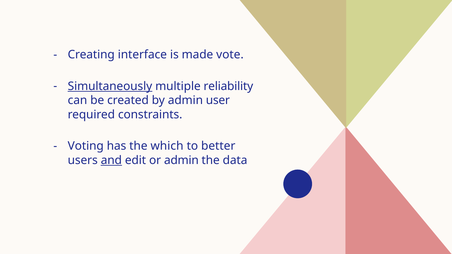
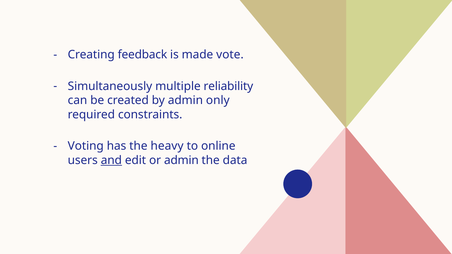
interface: interface -> feedback (142, 55)
Simultaneously underline: present -> none (110, 86)
user: user -> only (218, 100)
which: which -> heavy (167, 146)
better: better -> online (218, 146)
